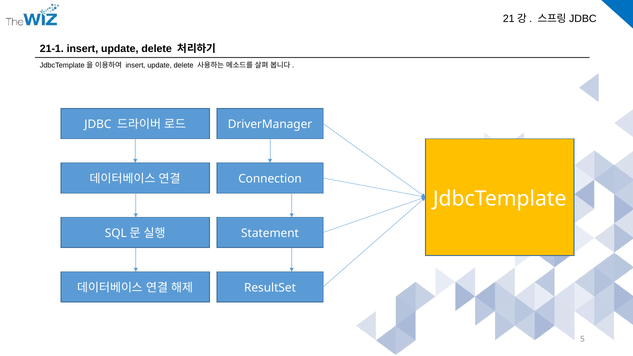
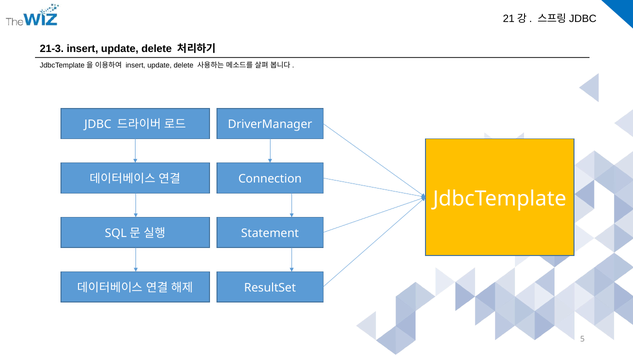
21-1: 21-1 -> 21-3 (52, 49)
